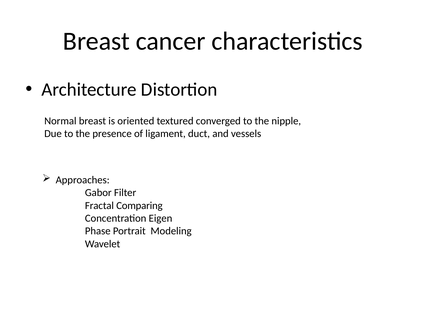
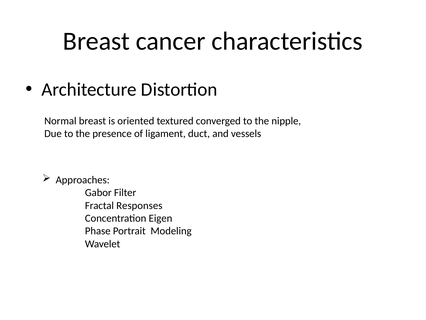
Comparing: Comparing -> Responses (139, 205)
